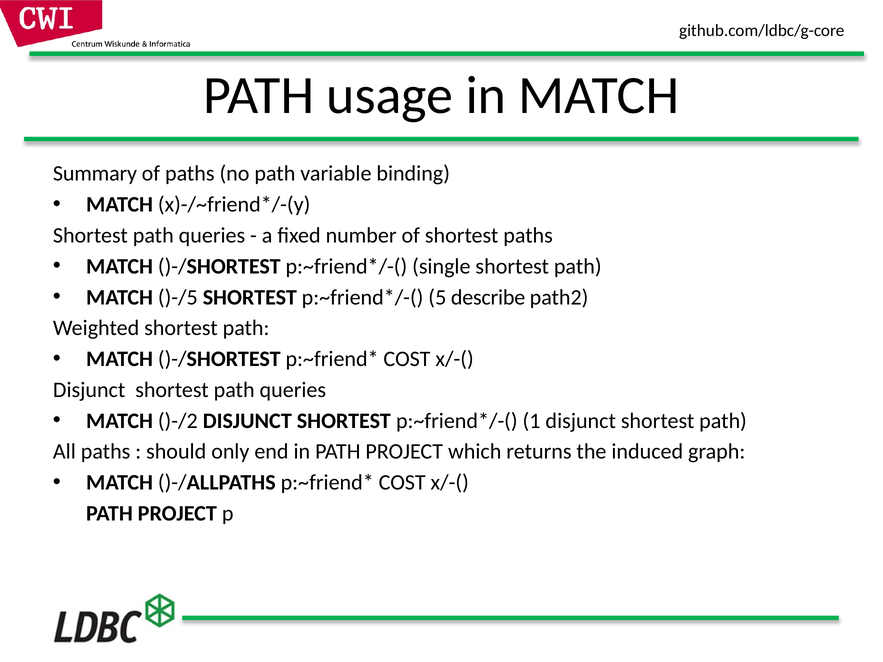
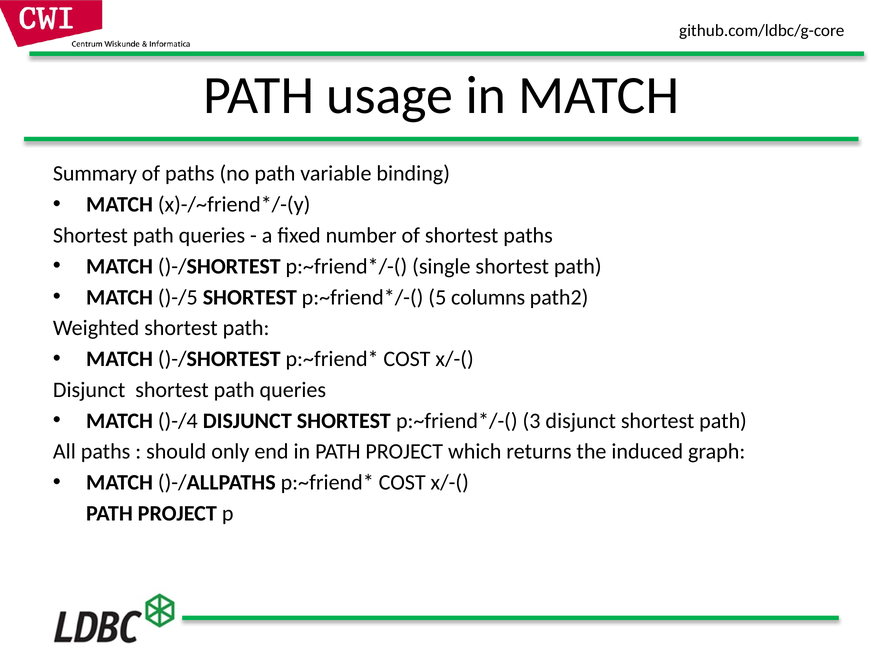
describe: describe -> columns (488, 297)
)-/2: )-/2 -> )-/4 (178, 421)
1: 1 -> 3 (532, 421)
